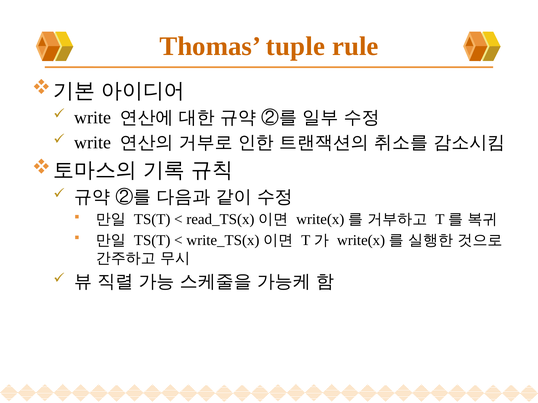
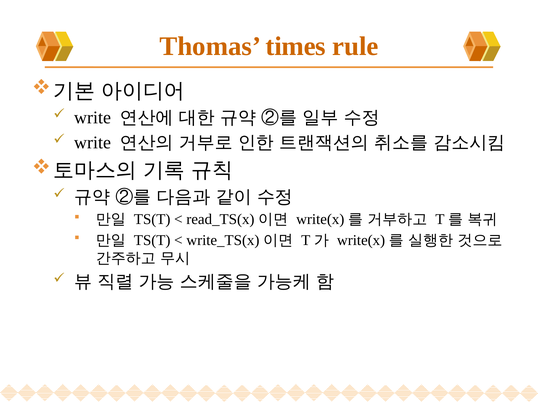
tuple: tuple -> times (296, 46)
